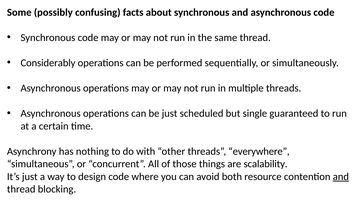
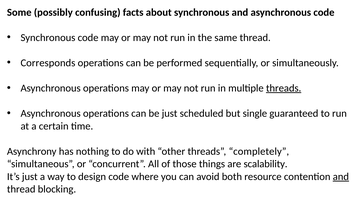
Considerably: Considerably -> Corresponds (48, 63)
threads underline: none -> present (284, 88)
everywhere: everywhere -> completely (259, 152)
